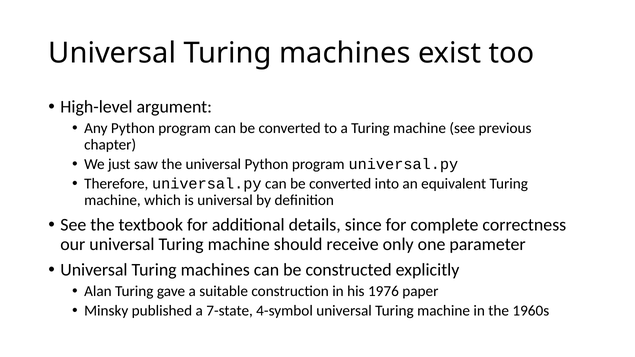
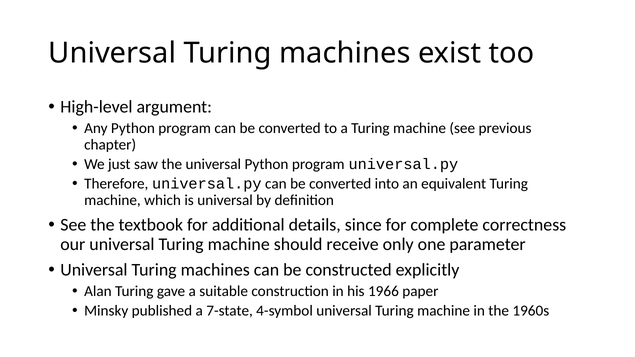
1976: 1976 -> 1966 (383, 291)
